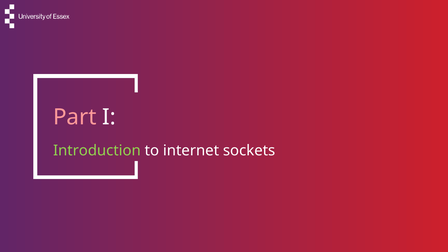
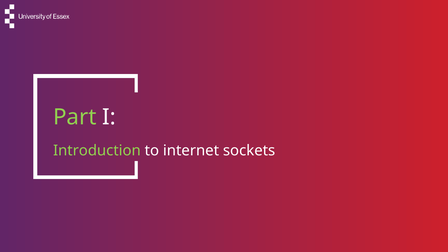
Part colour: pink -> light green (75, 117)
